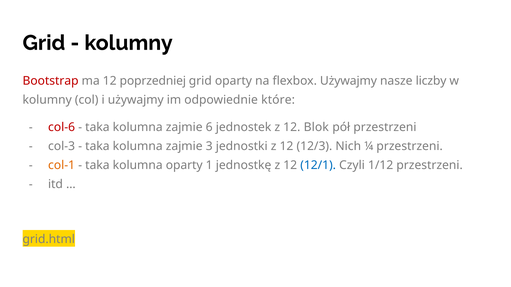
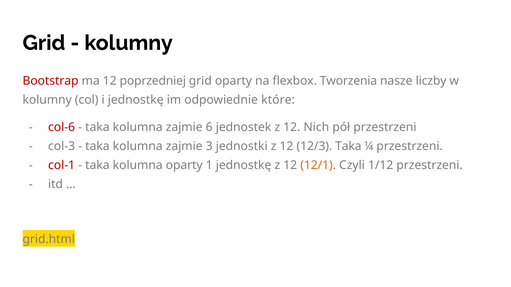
flexbox Używajmy: Używajmy -> Tworzenia (348, 81)
i używajmy: używajmy -> jednostkę (136, 100)
Blok: Blok -> Nich (316, 127)
12/3 Nich: Nich -> Taka (348, 146)
col-1 colour: orange -> red (62, 165)
12/1 colour: blue -> orange (318, 165)
